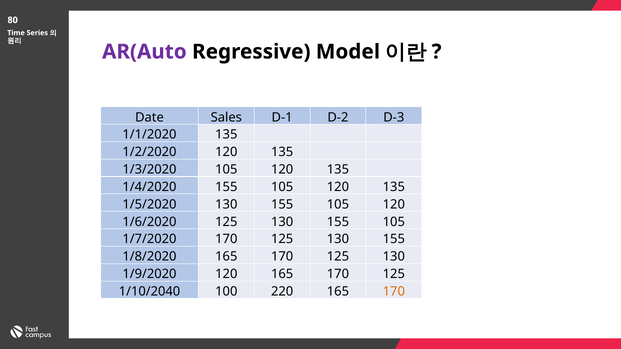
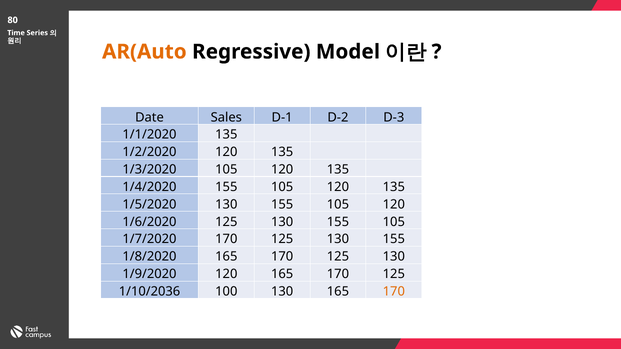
AR(Auto colour: purple -> orange (144, 52)
1/10/2040: 1/10/2040 -> 1/10/2036 (150, 292)
100 220: 220 -> 130 (282, 292)
